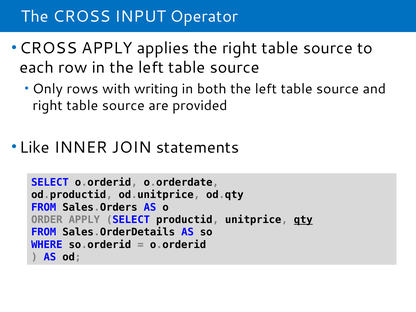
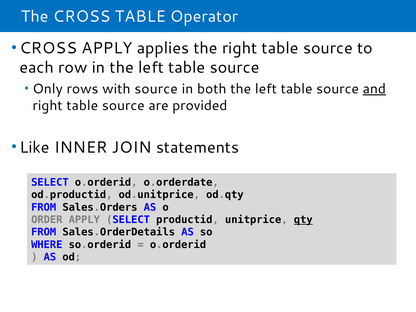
CROSS INPUT: INPUT -> TABLE (140, 16)
with writing: writing -> source (156, 89)
and underline: none -> present (374, 89)
